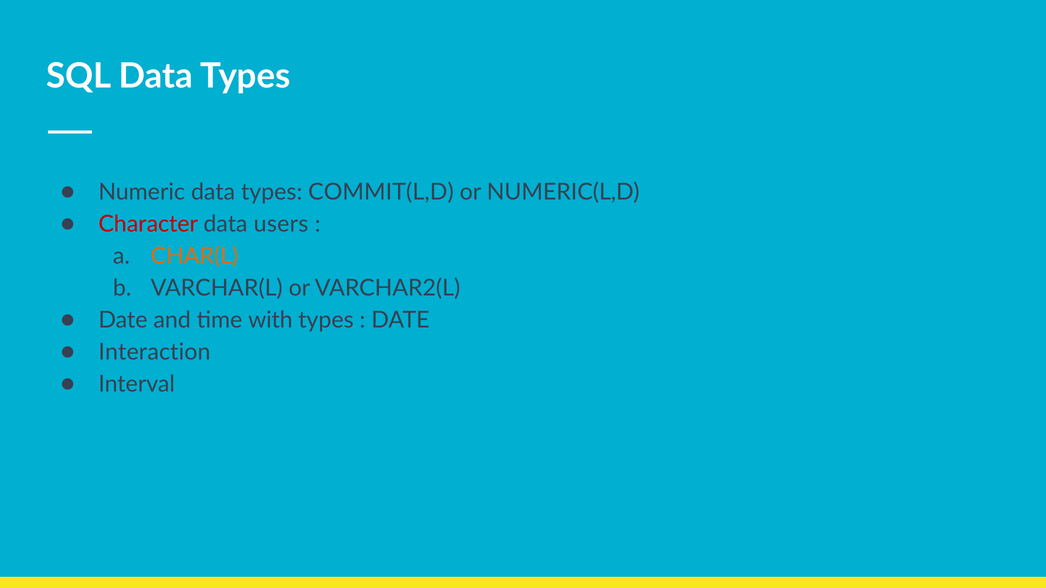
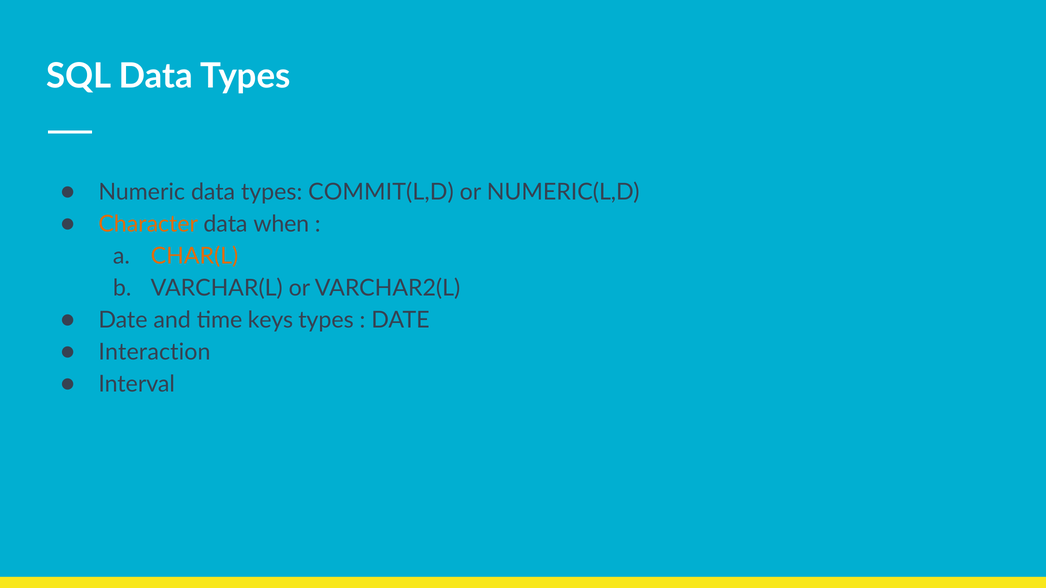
Character colour: red -> orange (148, 224)
users: users -> when (281, 224)
with: with -> keys (270, 320)
